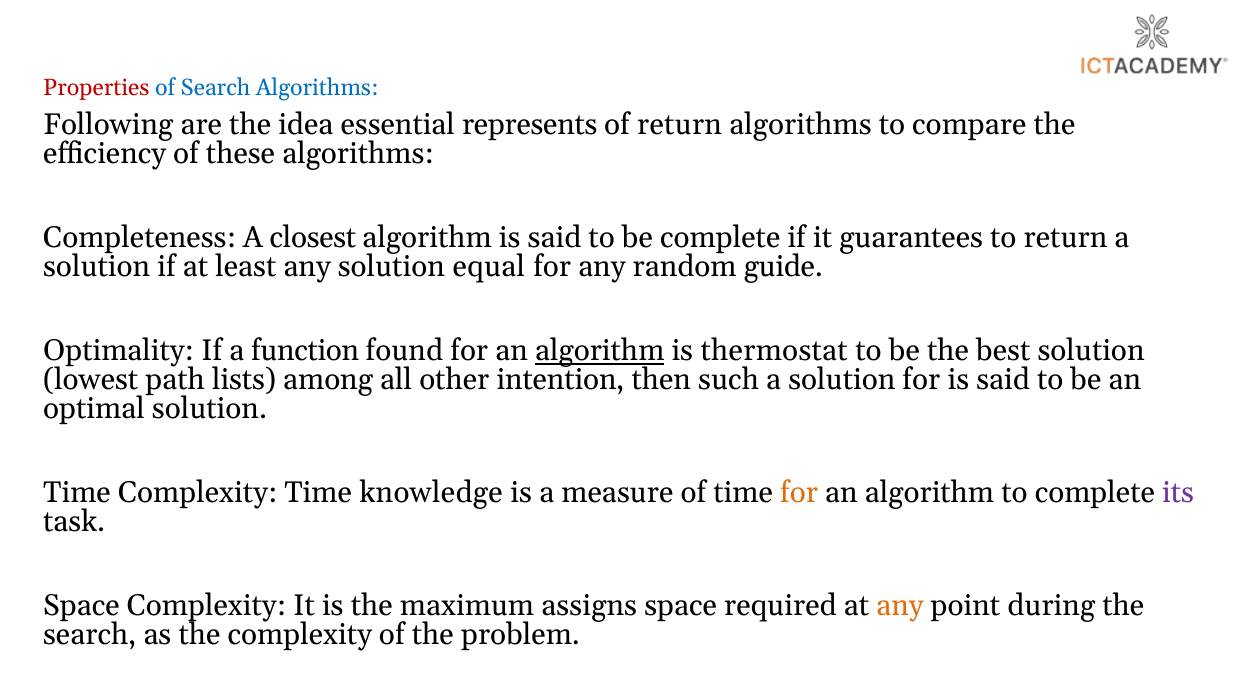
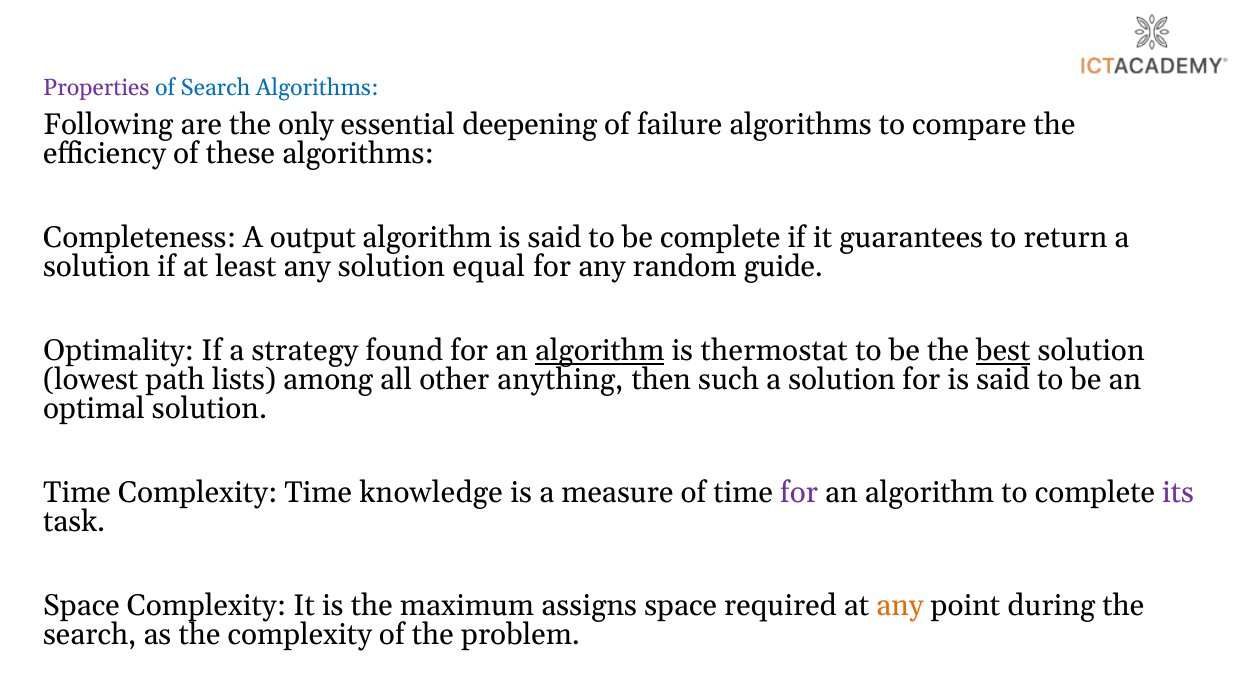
Properties colour: red -> purple (96, 88)
idea: idea -> only (306, 125)
represents: represents -> deepening (530, 125)
of return: return -> failure (680, 125)
closest: closest -> output (313, 238)
function: function -> strategy (305, 351)
best underline: none -> present (1003, 351)
intention: intention -> anything (560, 380)
for colour: orange -> purple (799, 493)
